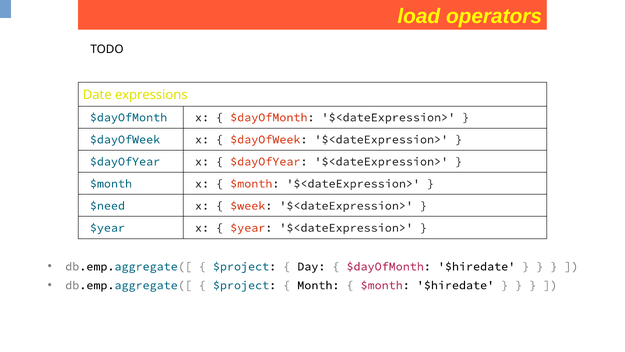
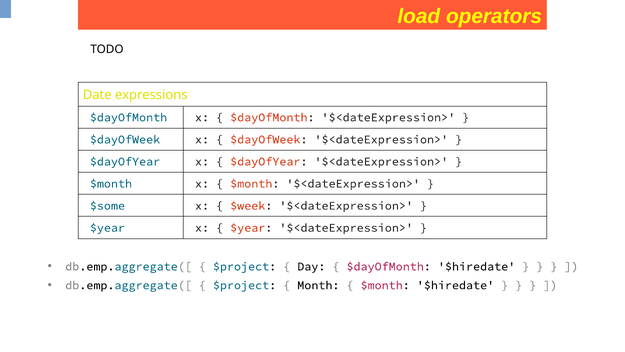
$need: $need -> $some (107, 205)
